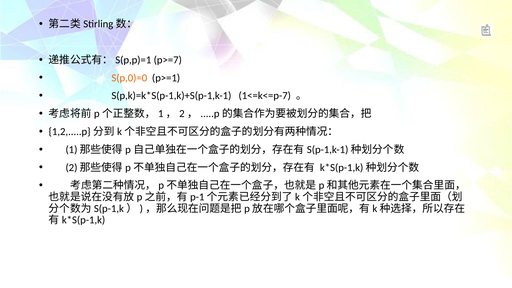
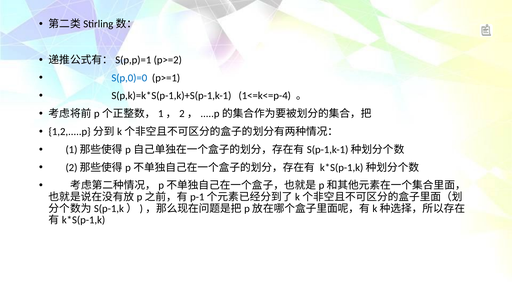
p>=7: p>=7 -> p>=2 (168, 60)
S(p,0)=0 colour: orange -> blue (129, 78)
1<=k<=p-7: 1<=k<=p-7 -> 1<=k<=p-4 (265, 96)
